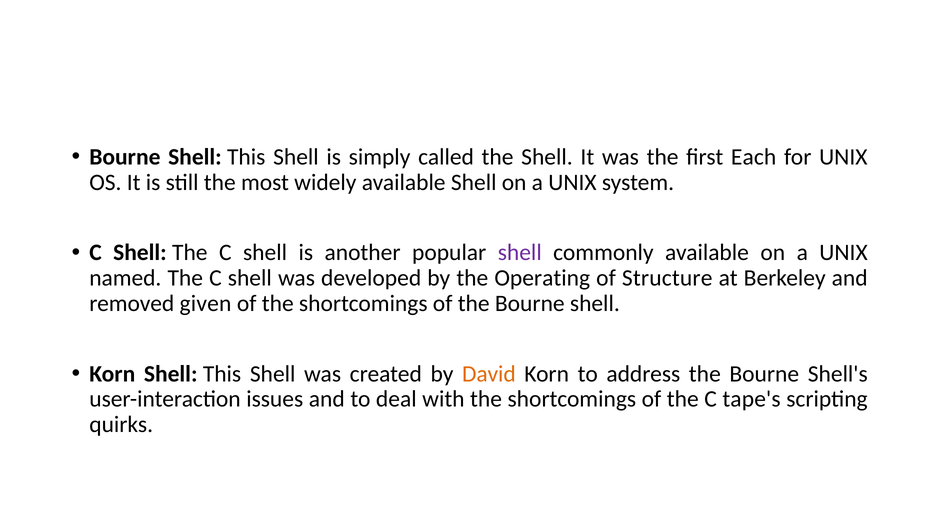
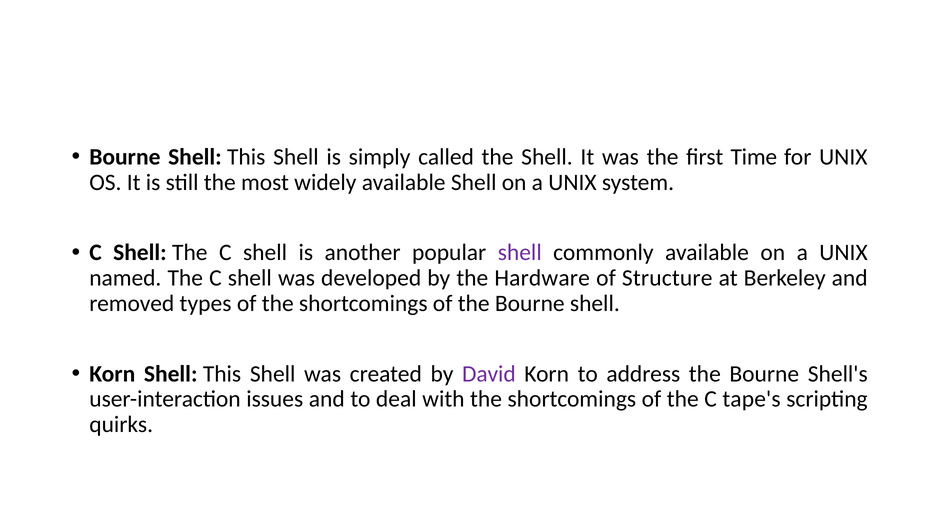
Each: Each -> Time (754, 157)
Operating: Operating -> Hardware (542, 278)
given: given -> types (206, 303)
David colour: orange -> purple (489, 374)
